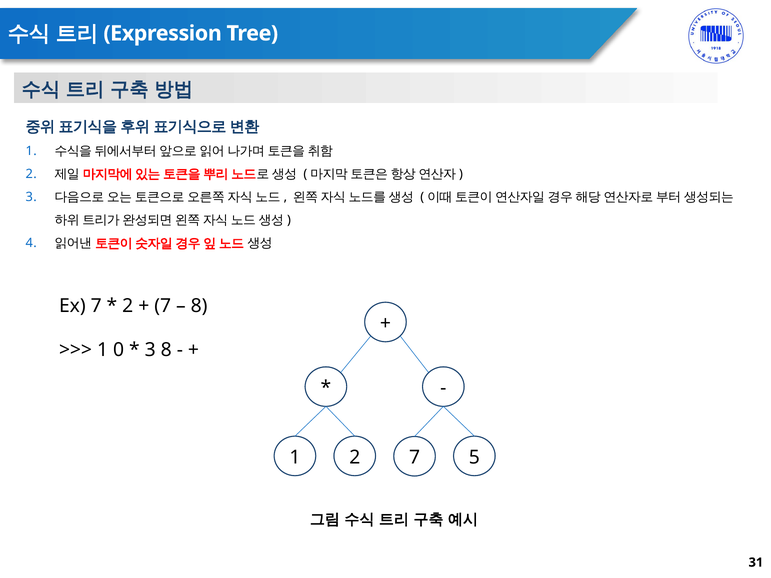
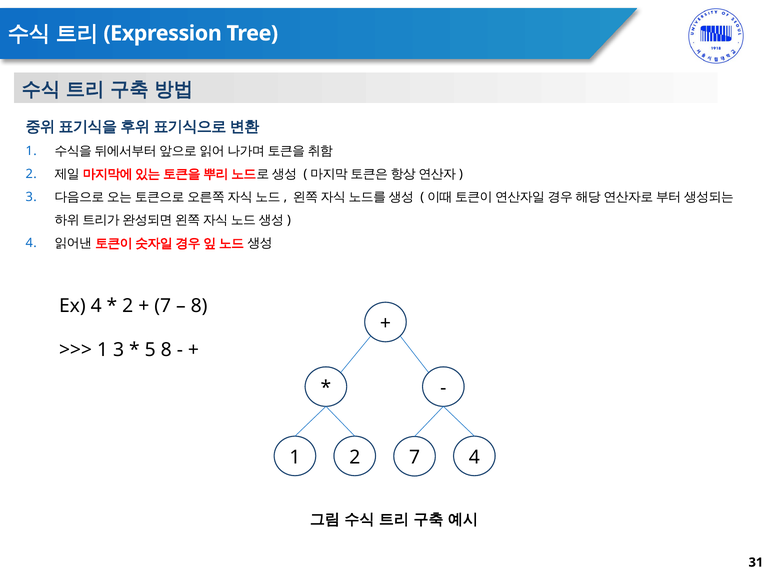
Ex 7: 7 -> 4 (96, 306)
1 0: 0 -> 3 (119, 350)
3: 3 -> 5 (150, 350)
7 5: 5 -> 4 (474, 457)
